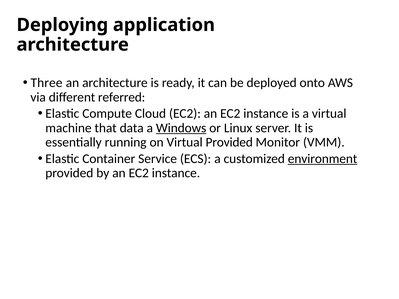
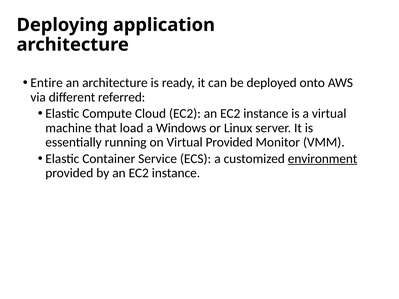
Three: Three -> Entire (47, 83)
data: data -> load (132, 128)
Windows underline: present -> none (181, 128)
